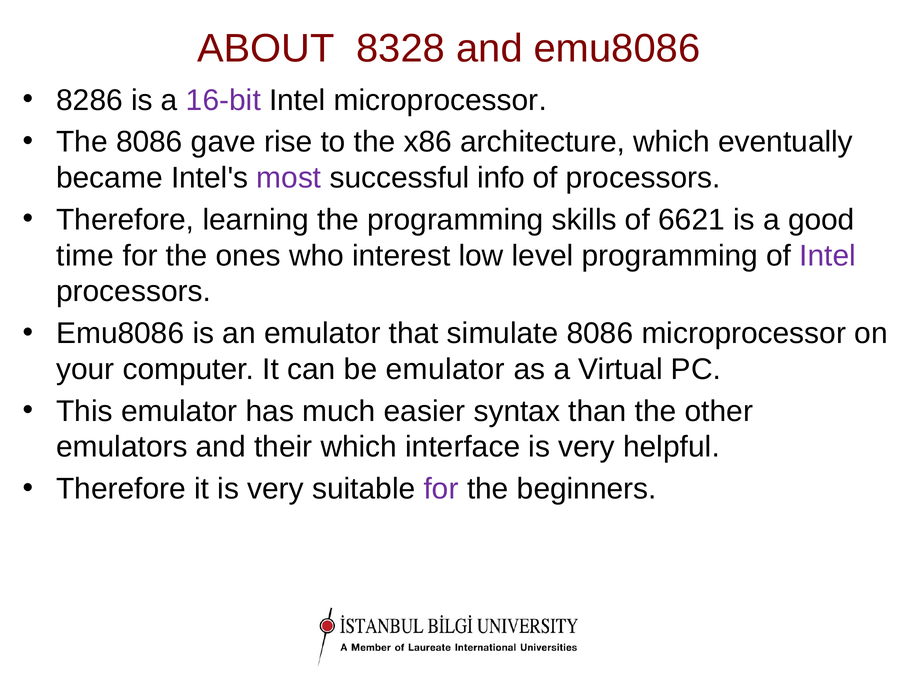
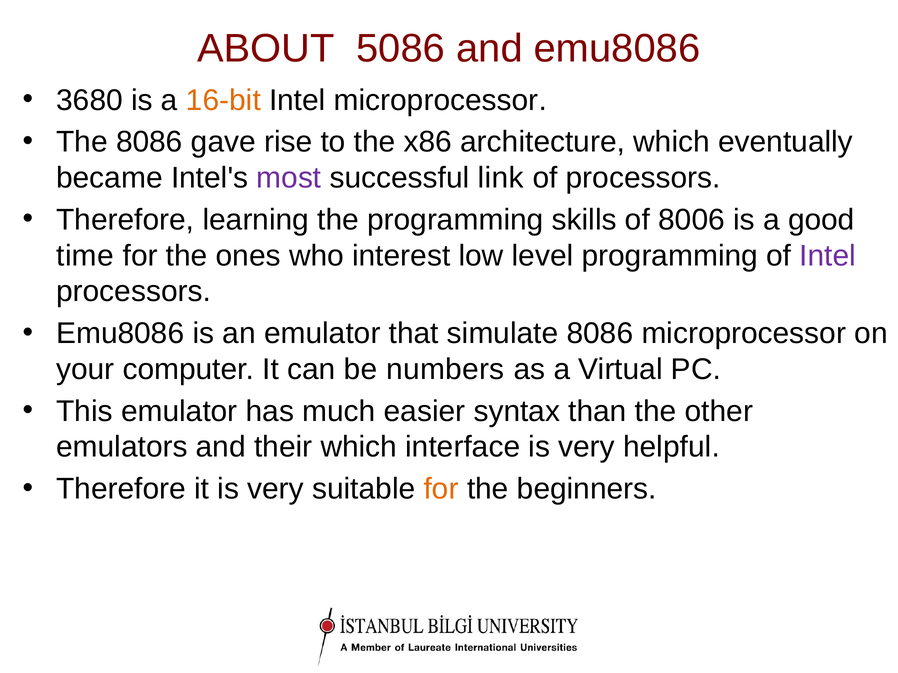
8328: 8328 -> 5086 (401, 49)
8286: 8286 -> 3680 (90, 100)
16-bit colour: purple -> orange (223, 100)
info: info -> link (501, 178)
6621: 6621 -> 8006 (692, 220)
be emulator: emulator -> numbers (445, 370)
for colour: purple -> orange (441, 489)
